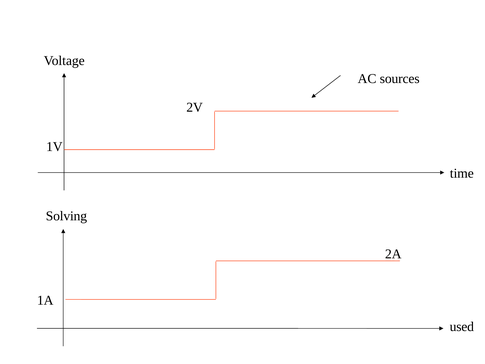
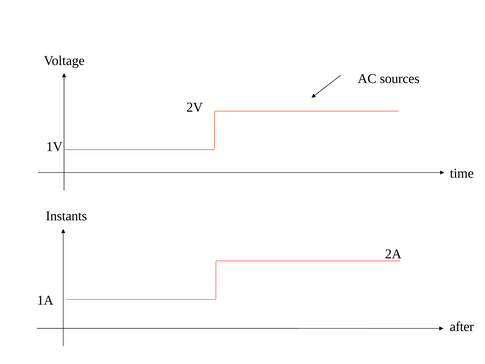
Solving: Solving -> Instants (66, 216)
used: used -> after (462, 326)
